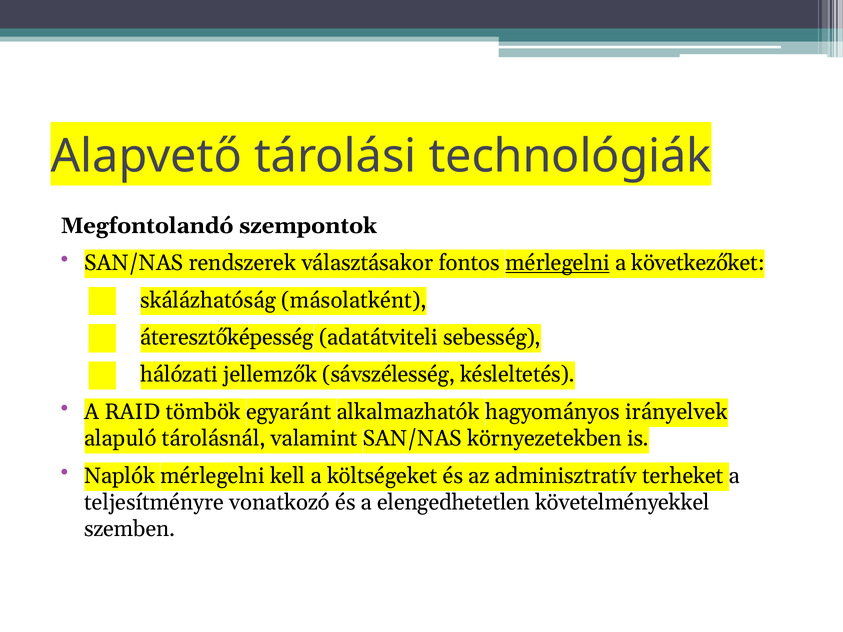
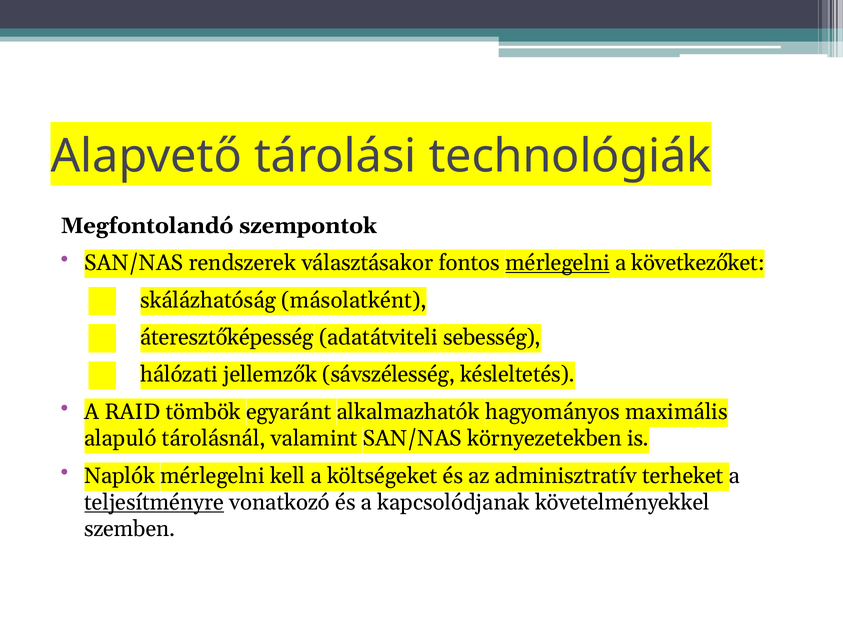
irányelvek: irányelvek -> maximális (676, 412)
teljesítményre underline: none -> present (154, 503)
elengedhetetlen: elengedhetetlen -> kapcsolódjanak (454, 503)
